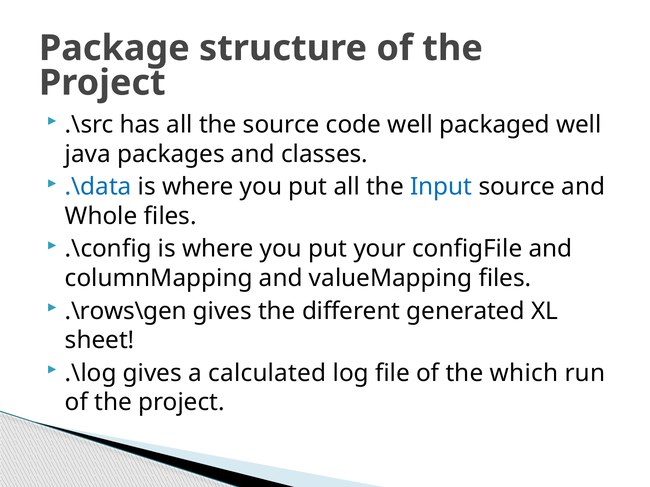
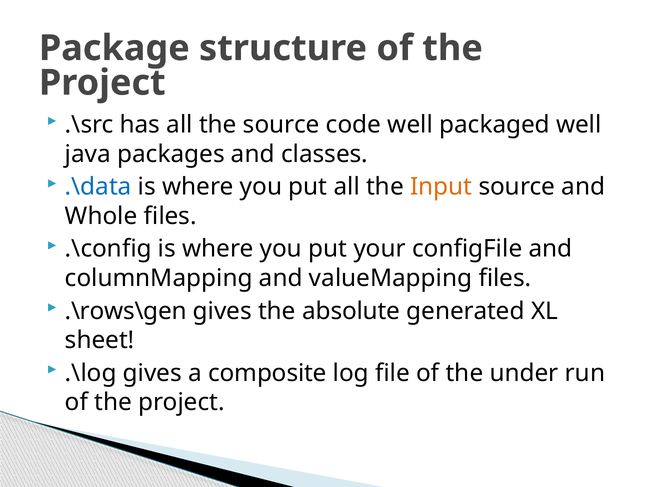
Input colour: blue -> orange (441, 187)
different: different -> absolute (351, 311)
calculated: calculated -> composite (267, 373)
which: which -> under (524, 373)
